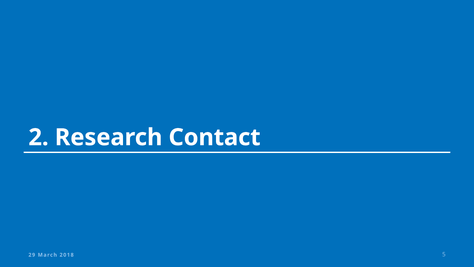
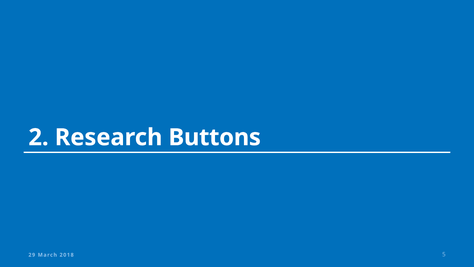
Contact: Contact -> Buttons (215, 137)
